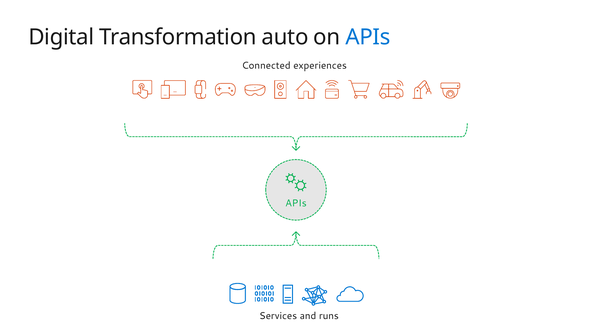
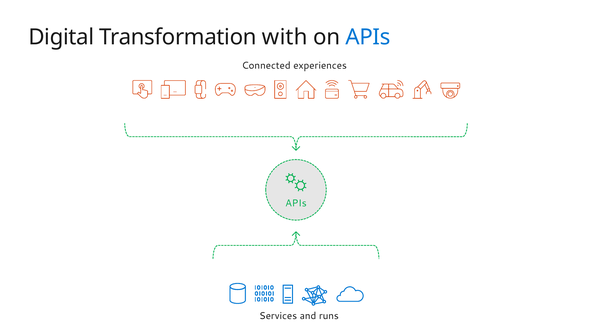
auto: auto -> with (285, 37)
